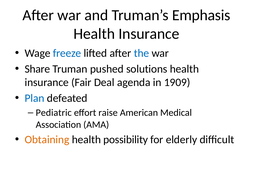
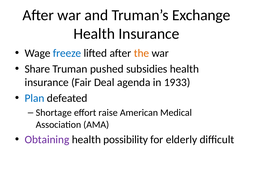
Emphasis: Emphasis -> Exchange (201, 15)
the colour: blue -> orange (141, 53)
solutions: solutions -> subsidies (147, 69)
1909: 1909 -> 1933 (177, 82)
Pediatric: Pediatric -> Shortage (54, 113)
Obtaining colour: orange -> purple (47, 139)
